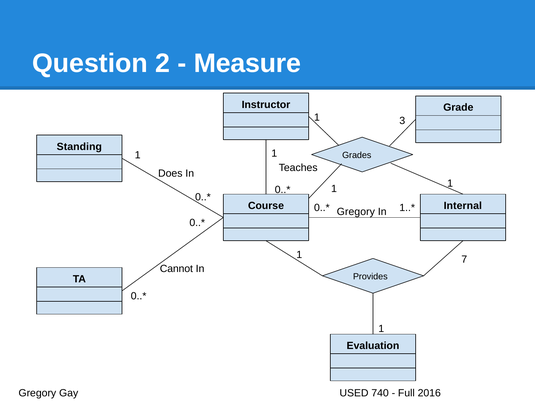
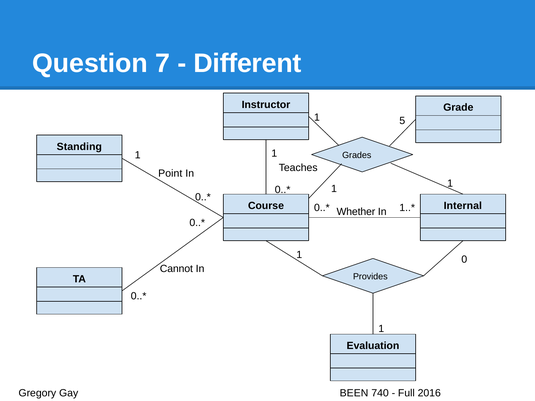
2: 2 -> 7 (163, 63)
Measure: Measure -> Different (247, 63)
3: 3 -> 5 (402, 121)
Does: Does -> Point (170, 174)
Gregory: Gregory -> Whether (356, 212)
7: 7 -> 0 (464, 259)
USED: USED -> BEEN (354, 393)
